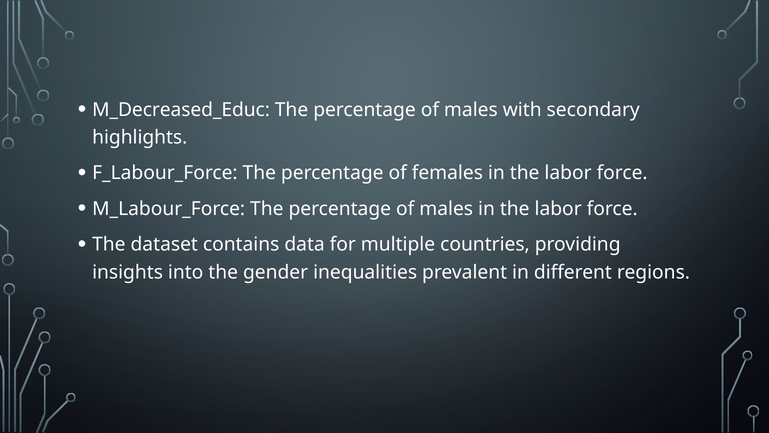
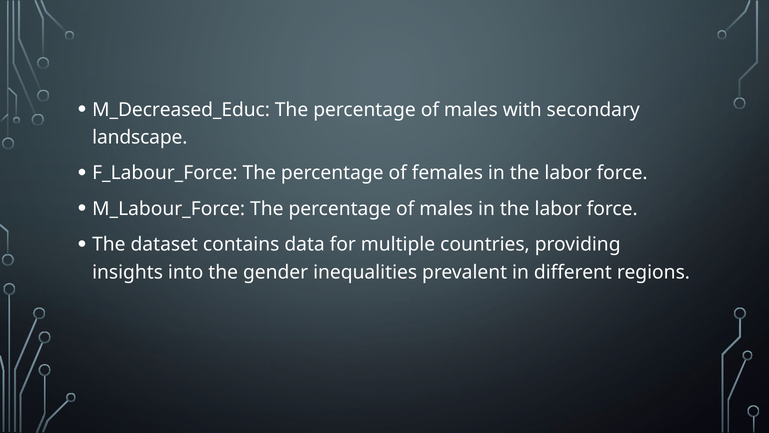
highlights: highlights -> landscape (140, 137)
